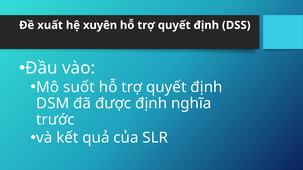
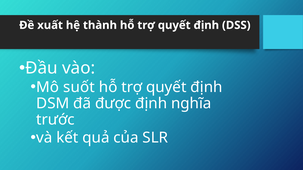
xuyên: xuyên -> thành (100, 25)
